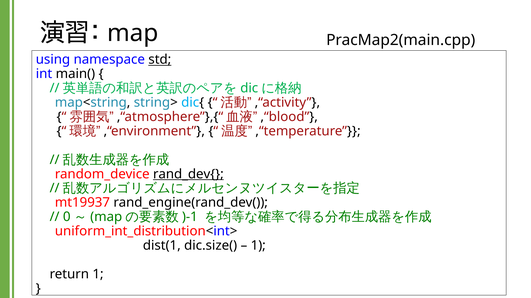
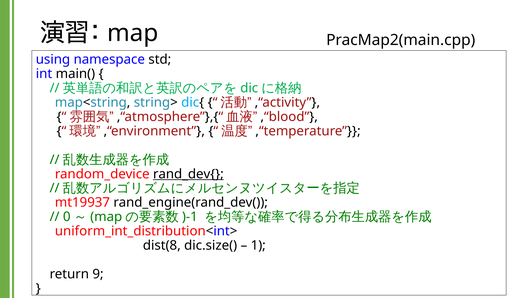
std underline: present -> none (160, 60)
dist(1: dist(1 -> dist(8 (162, 246)
return 1: 1 -> 9 (98, 275)
